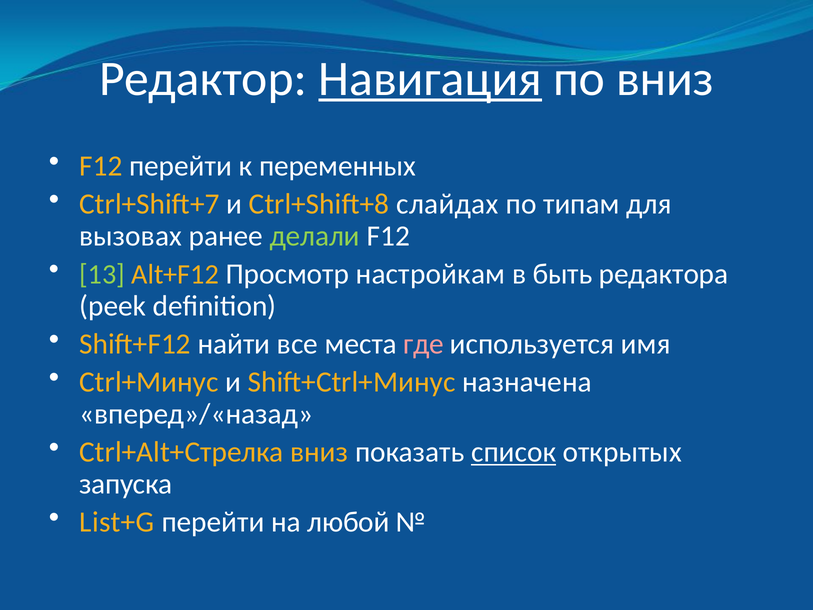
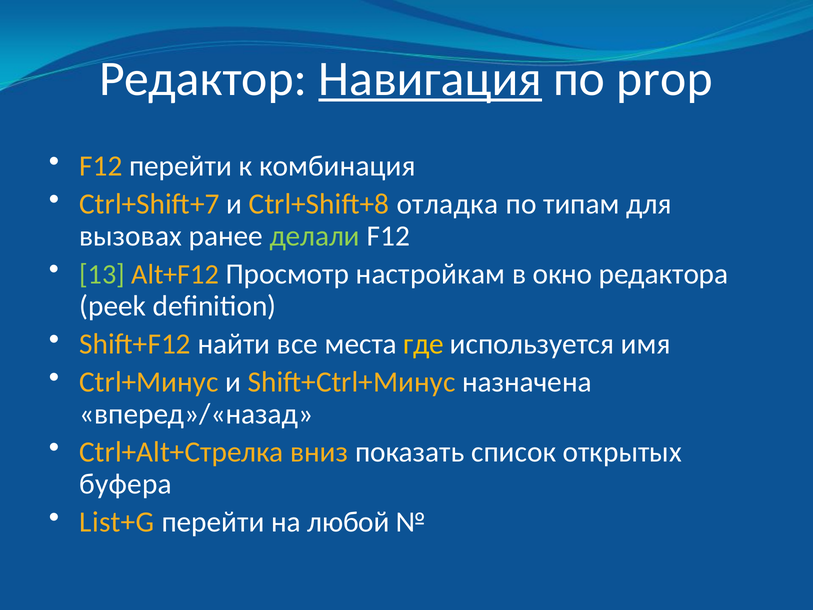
по вниз: вниз -> prop (665, 79)
переменных: переменных -> комбинация (337, 166)
слайдах: слайдах -> отладка (447, 204)
быть: быть -> окно (563, 274)
где colour: pink -> yellow (423, 344)
список underline: present -> none (514, 452)
запуска: запуска -> буфера (126, 484)
